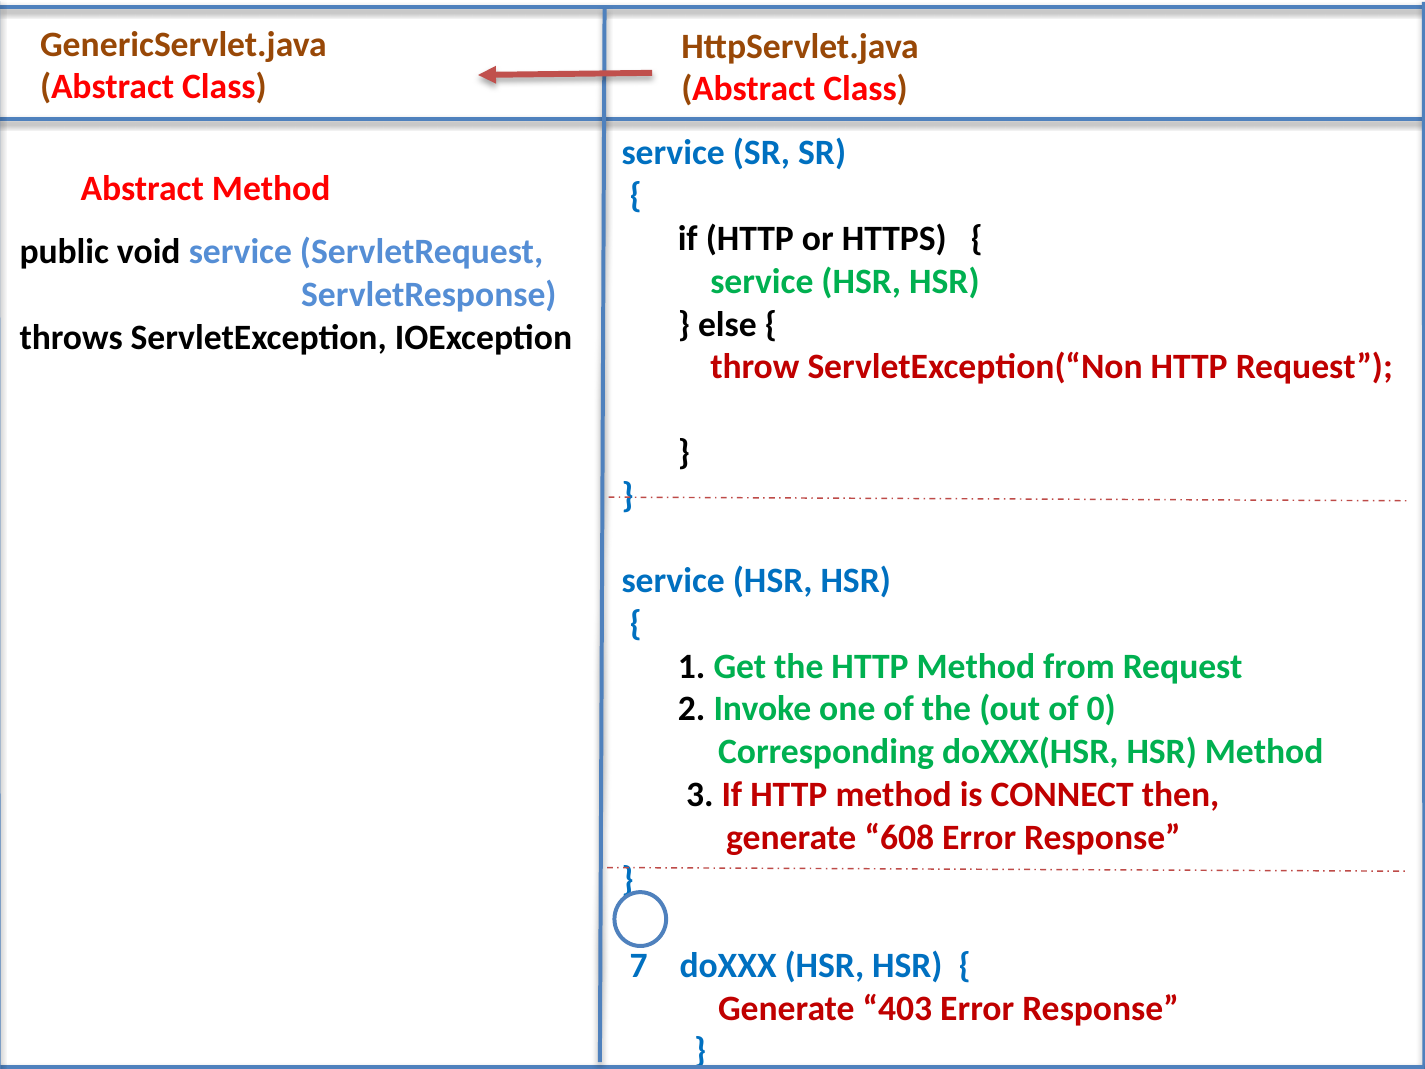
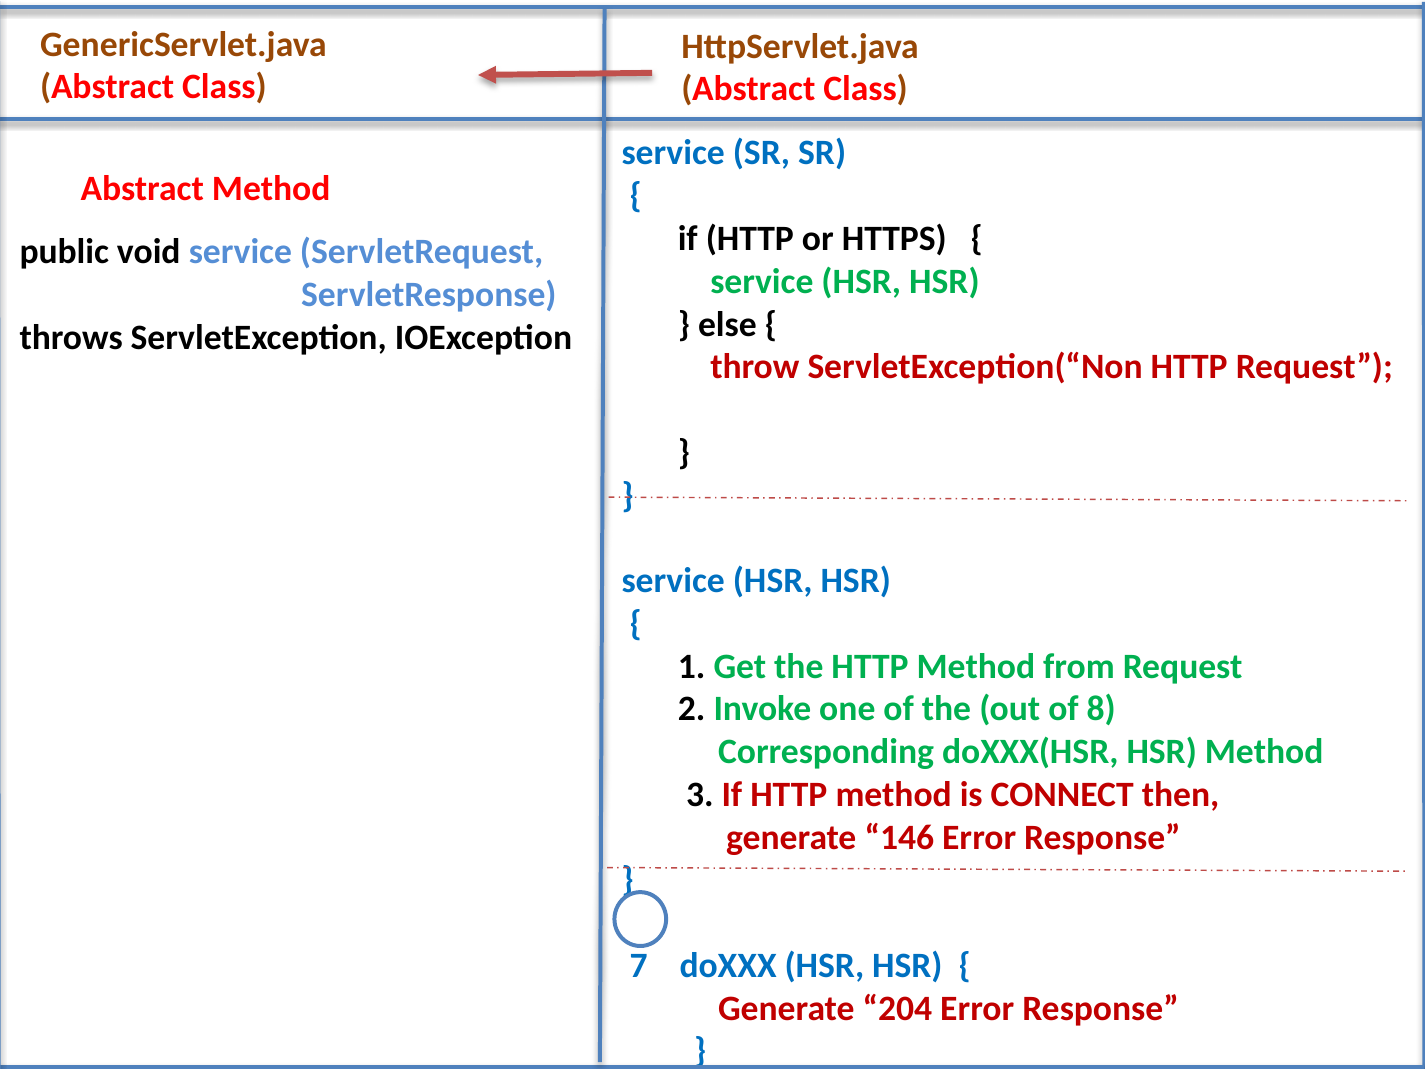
0: 0 -> 8 (1101, 709)
608: 608 -> 146 (899, 837)
403: 403 -> 204 (897, 1008)
